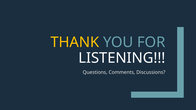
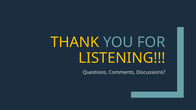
LISTENING colour: white -> yellow (122, 58)
